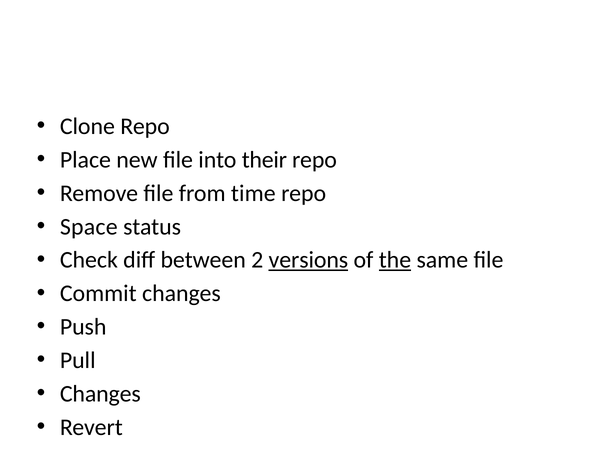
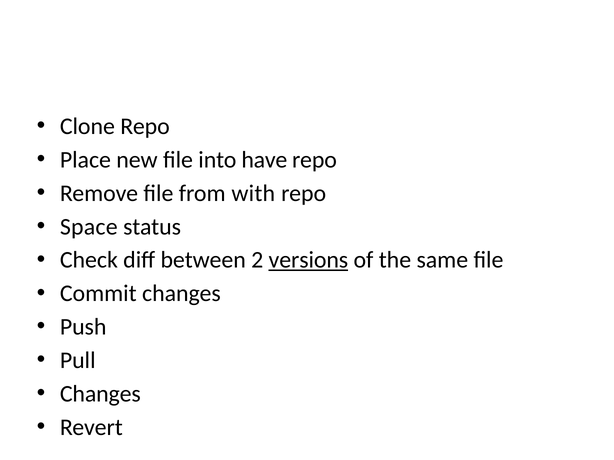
their: their -> have (264, 160)
time: time -> with (253, 193)
the underline: present -> none (395, 260)
